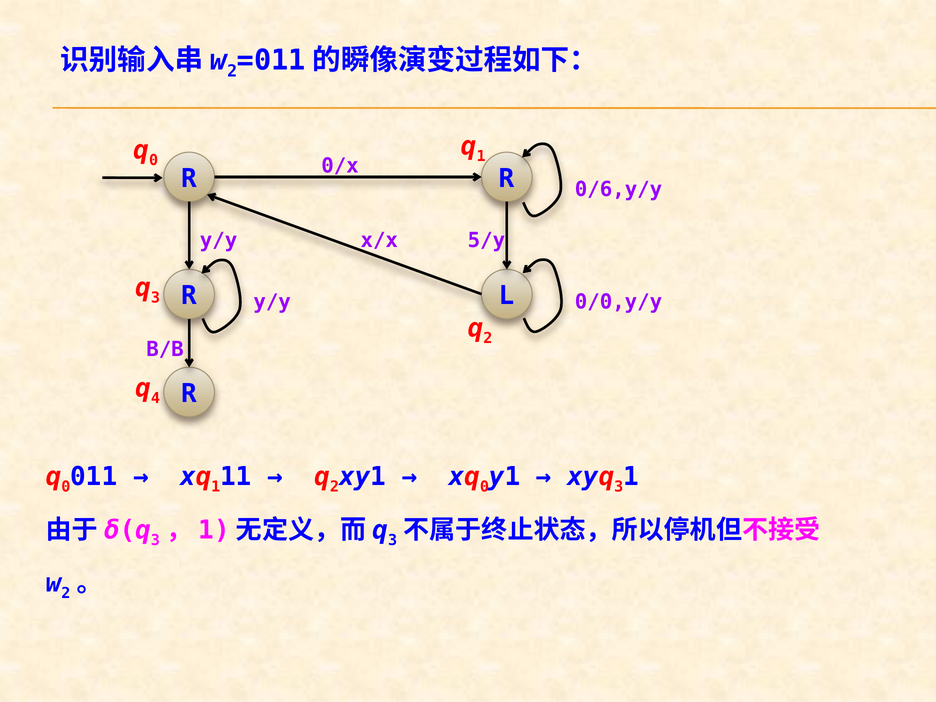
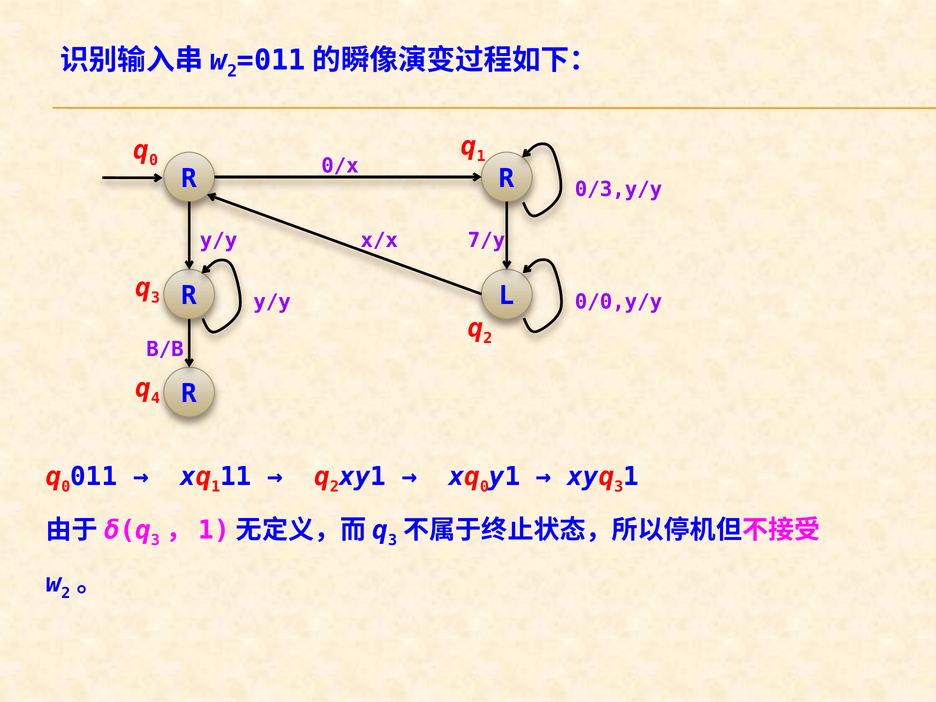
0/6,y/y: 0/6,y/y -> 0/3,y/y (619, 190)
5/y: 5/y -> 7/y (486, 240)
